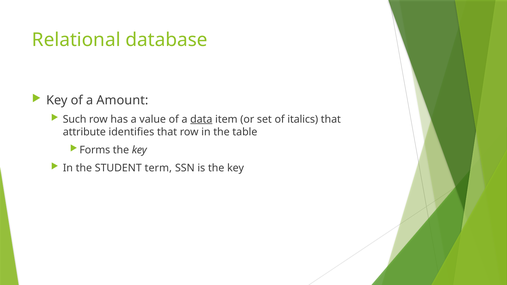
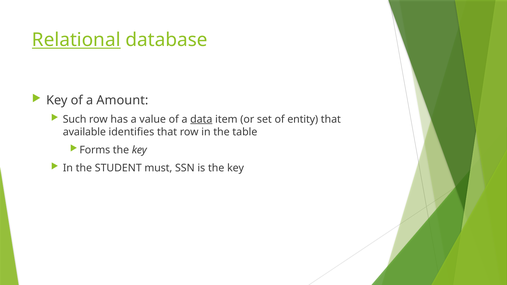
Relational underline: none -> present (76, 40)
italics: italics -> entity (303, 119)
attribute: attribute -> available (84, 132)
term: term -> must (158, 168)
